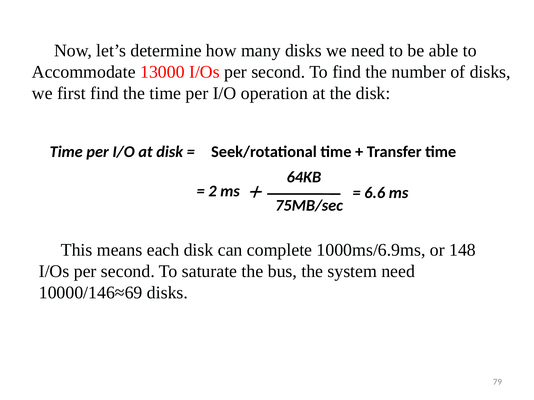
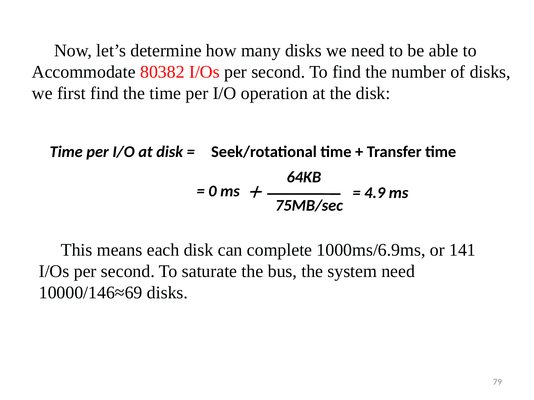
13000: 13000 -> 80382 (162, 72)
2: 2 -> 0 (213, 192)
6.6: 6.6 -> 4.9 (375, 193)
148: 148 -> 141 (462, 250)
